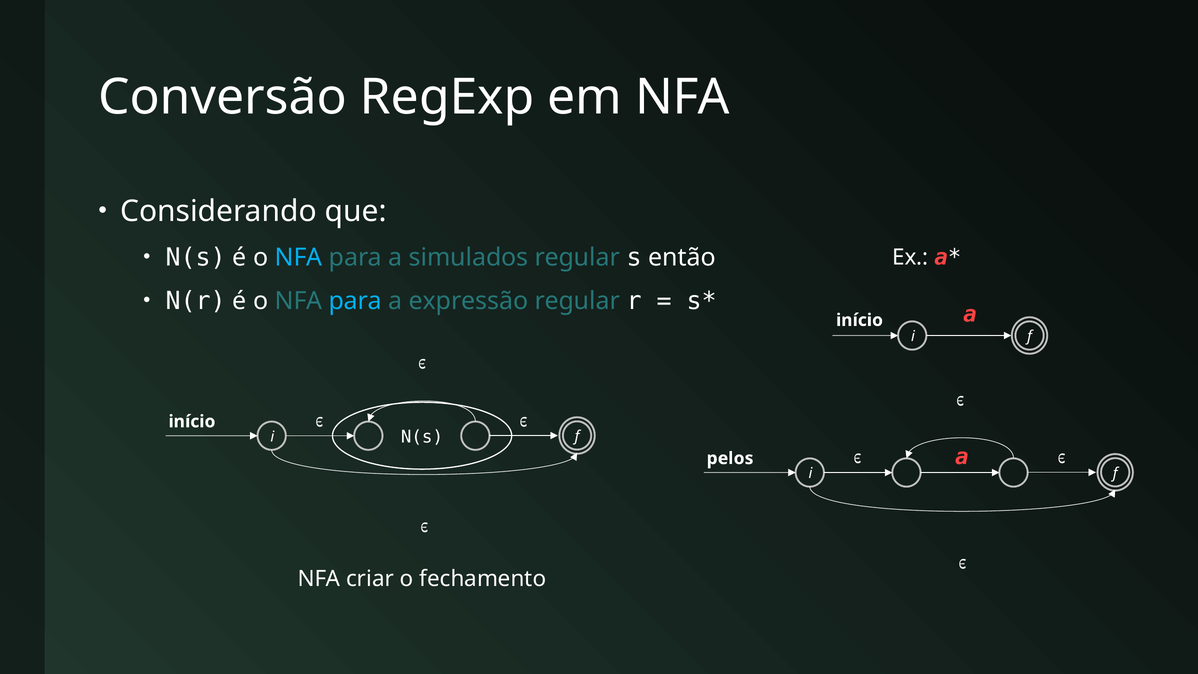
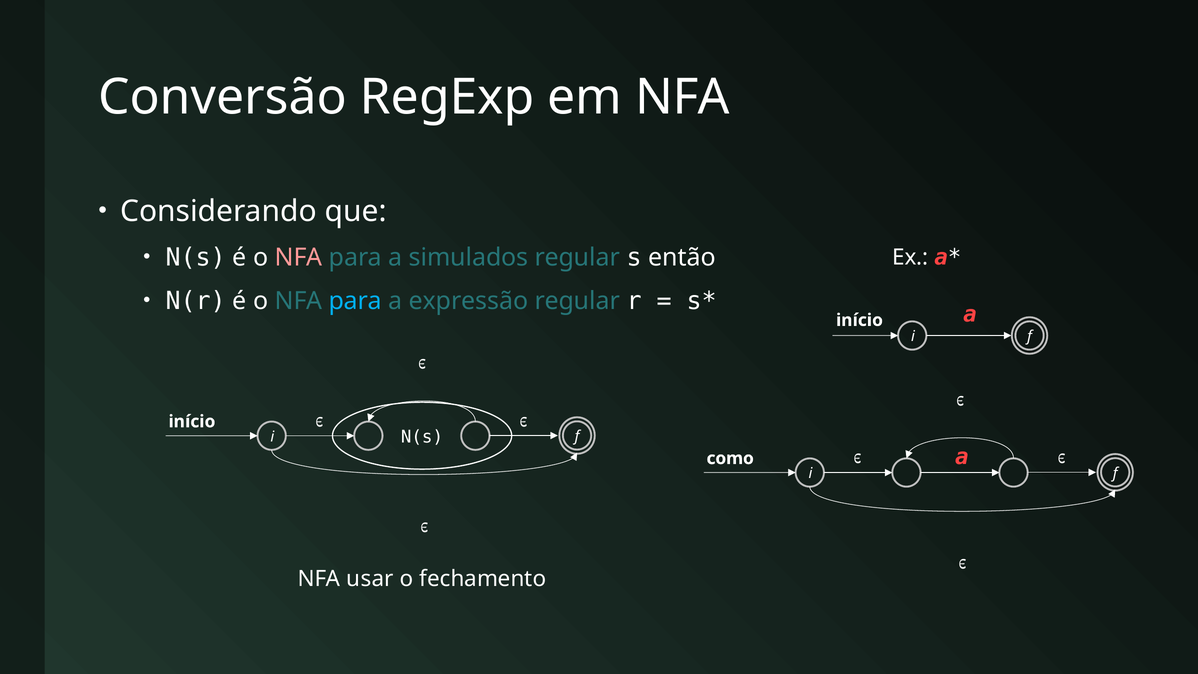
NFA colour: light blue -> pink (299, 258)
pelos: pelos -> como (730, 458)
criar: criar -> usar (370, 579)
